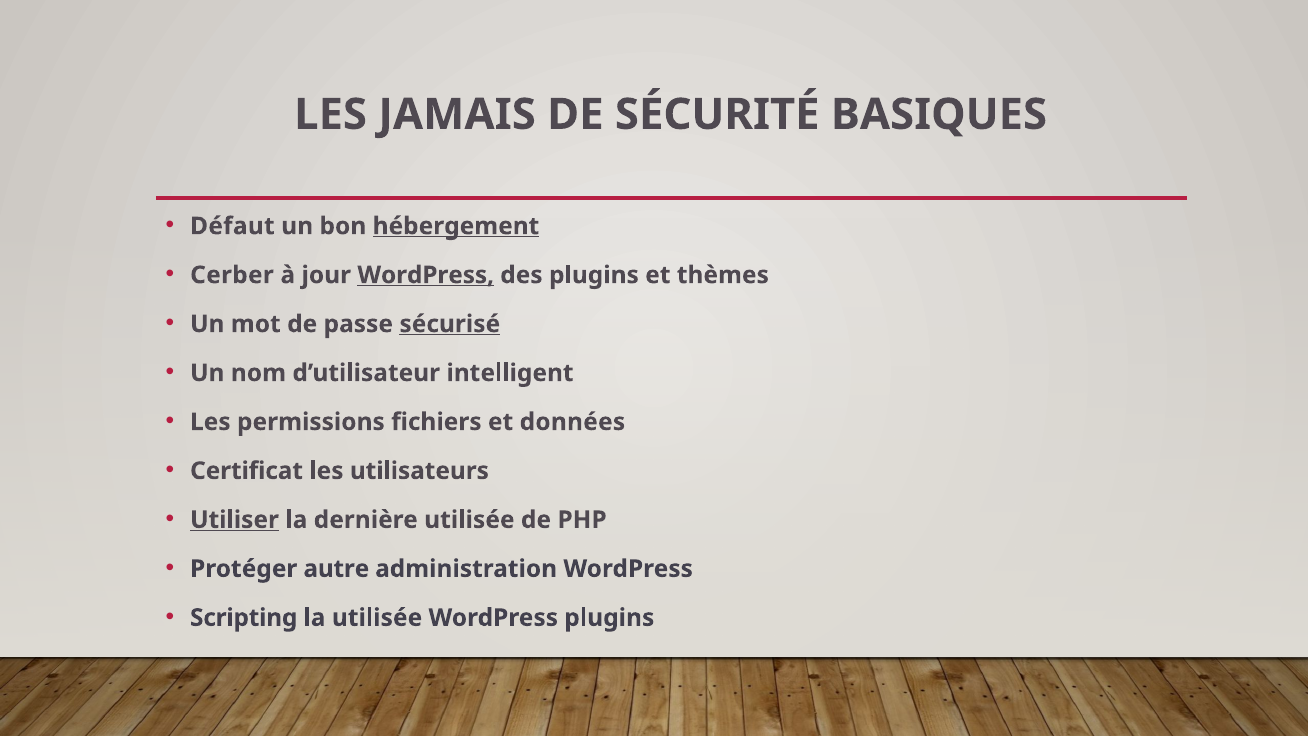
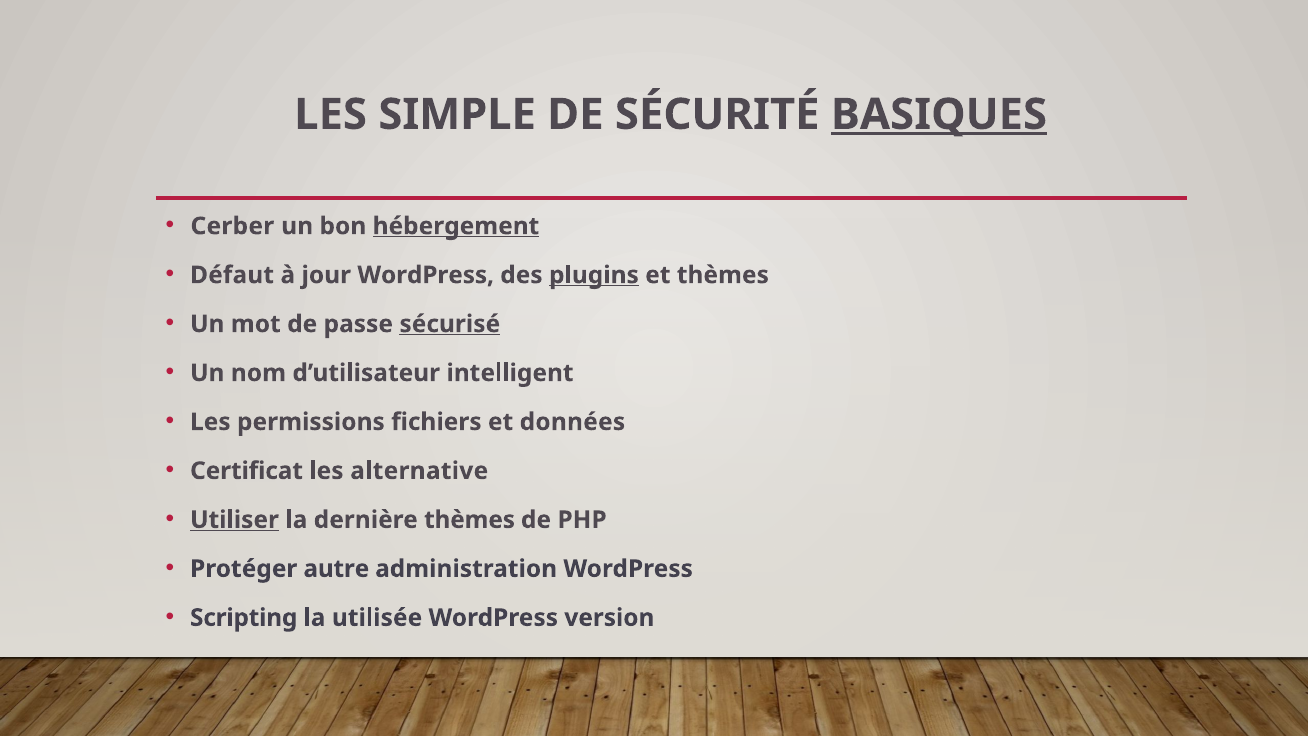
JAMAIS: JAMAIS -> SIMPLE (457, 115)
BASIQUES underline: none -> present (939, 115)
Défaut: Défaut -> Cerber (232, 226)
Cerber: Cerber -> Défaut (232, 275)
WordPress underline: present -> none (426, 275)
plugins underline: none -> present (594, 275)
utilisateurs: utilisateurs -> alternative (419, 471)
dernière utilisée: utilisée -> thèmes (470, 520)
WordPress plugins: plugins -> version (609, 618)
